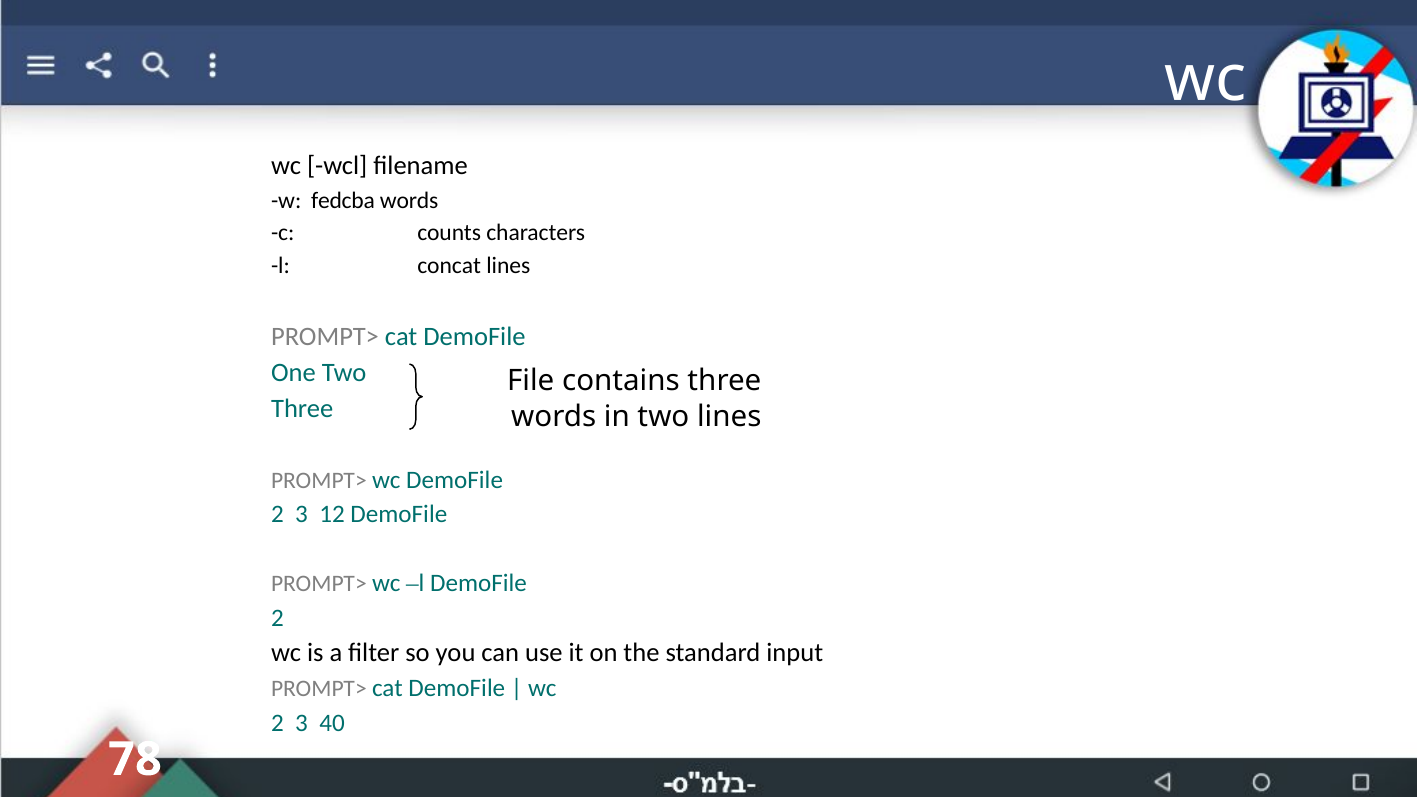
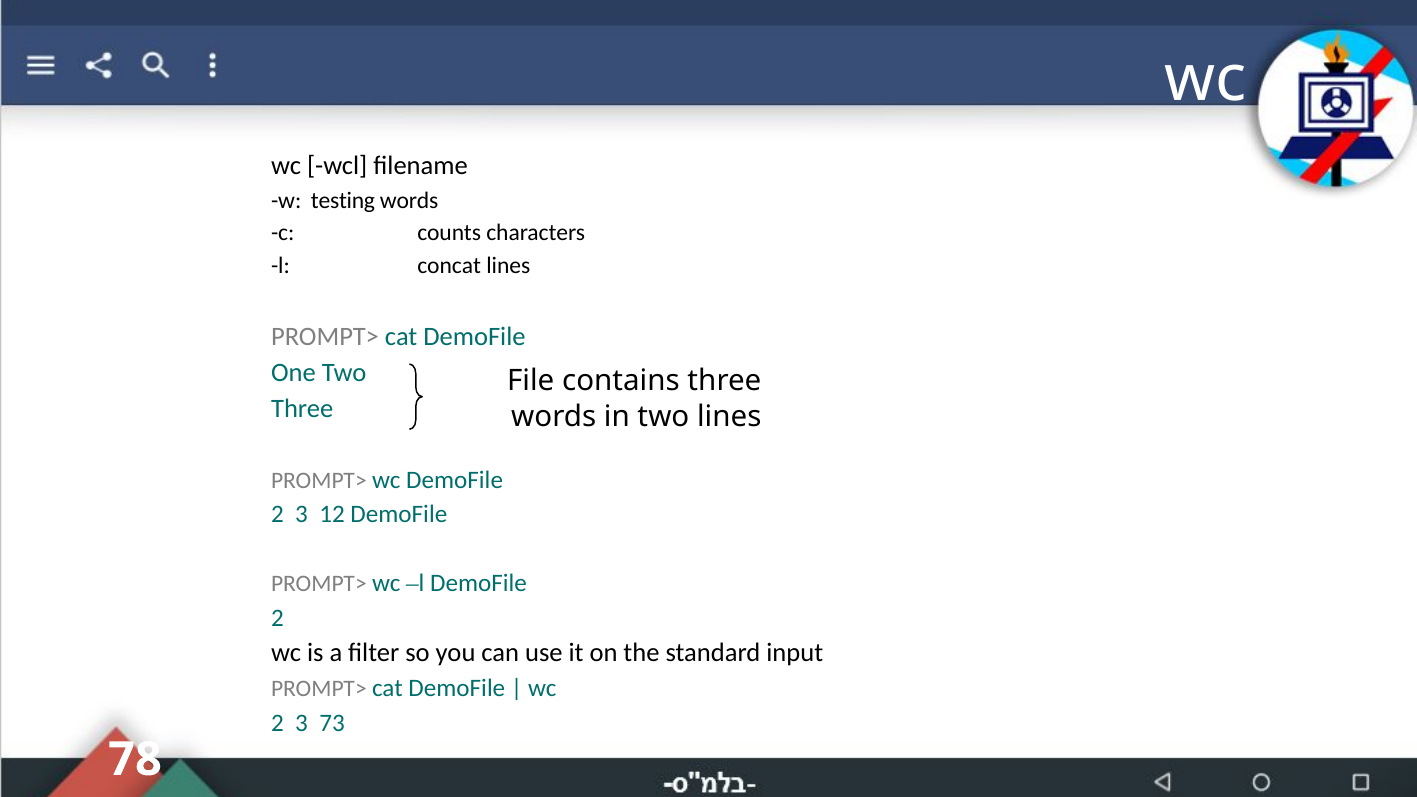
fedcba: fedcba -> testing (343, 200)
40: 40 -> 73 (332, 723)
